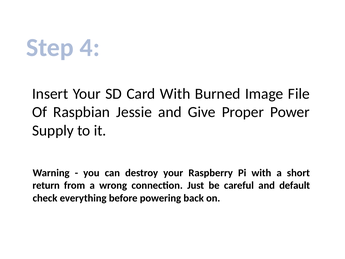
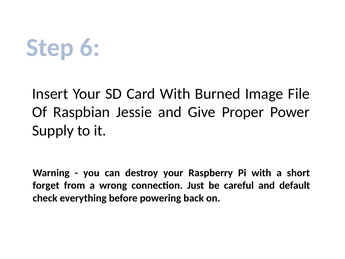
4: 4 -> 6 (90, 47)
return: return -> forget (46, 185)
